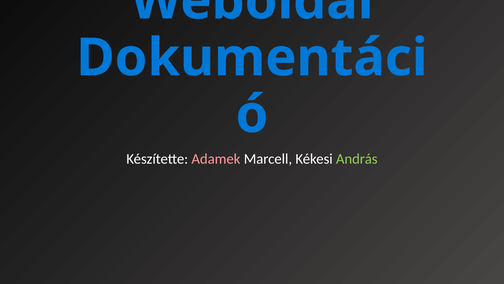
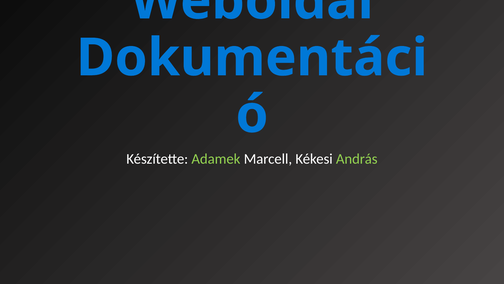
Adamek colour: pink -> light green (216, 159)
